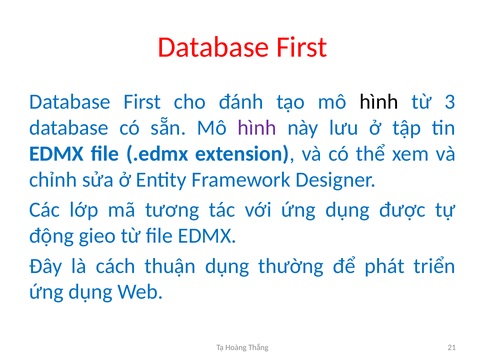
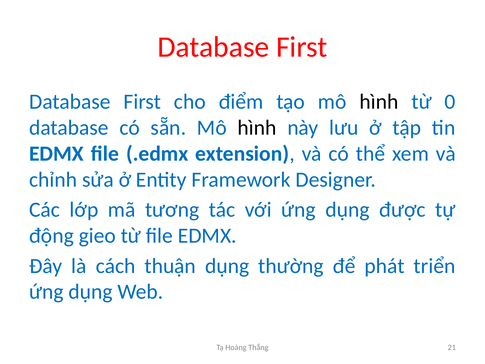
đánh: đánh -> điểm (241, 102)
3: 3 -> 0 (450, 102)
hình colour: purple -> black (257, 128)
